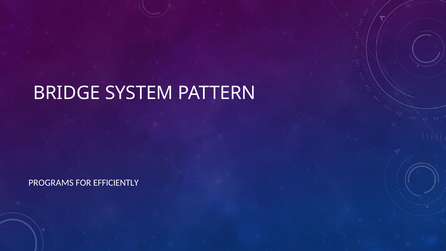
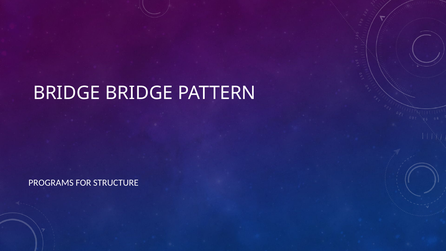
BRIDGE SYSTEM: SYSTEM -> BRIDGE (139, 93)
EFFICIENTLY: EFFICIENTLY -> STRUCTURE (116, 183)
